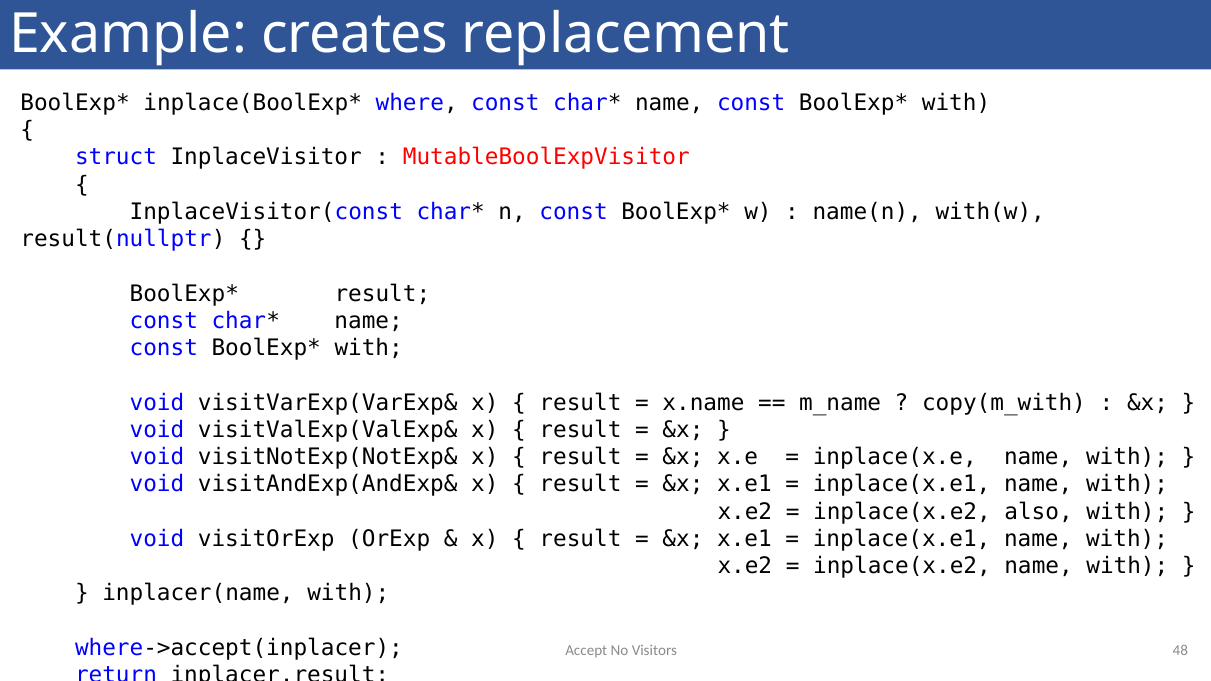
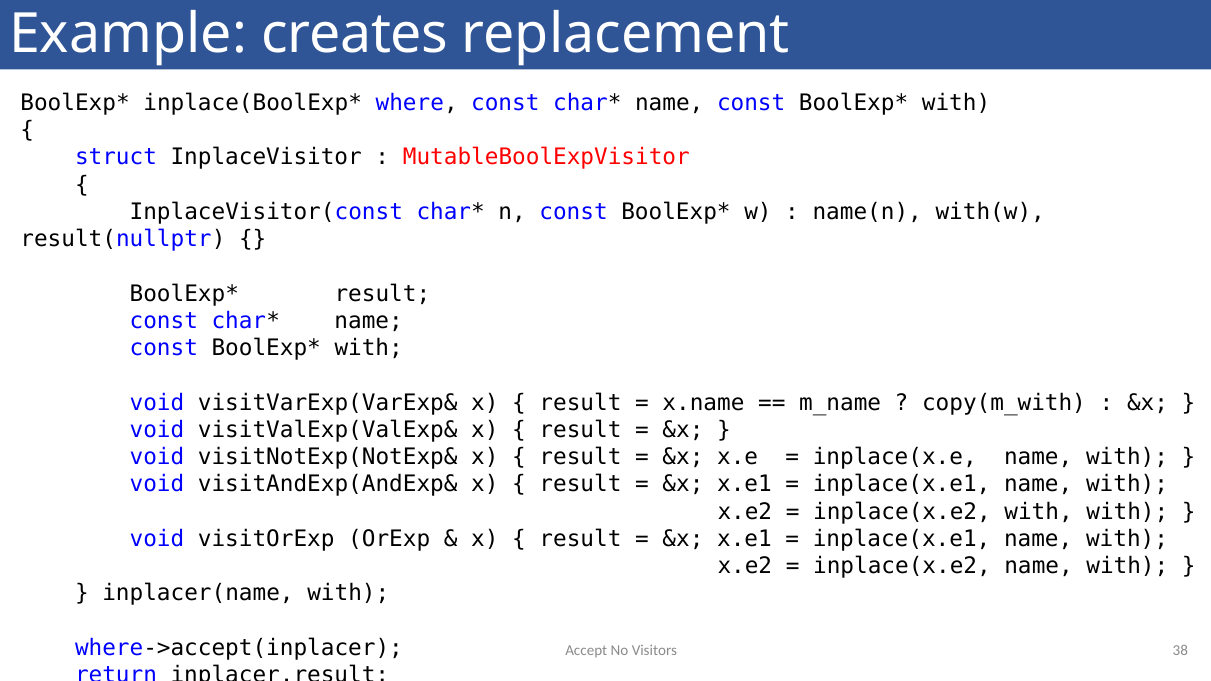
inplace(x.e2 also: also -> with (1039, 512)
48: 48 -> 38 (1180, 650)
